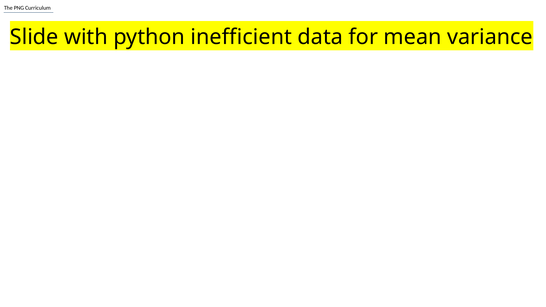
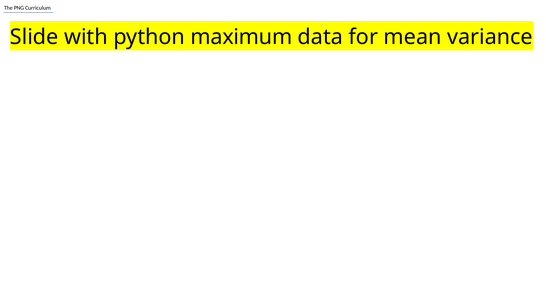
inefficient: inefficient -> maximum (241, 37)
